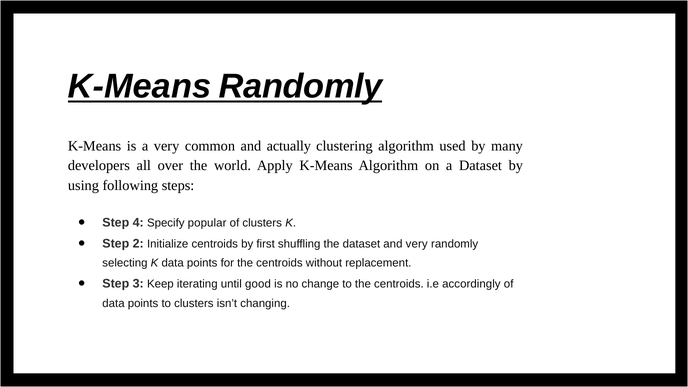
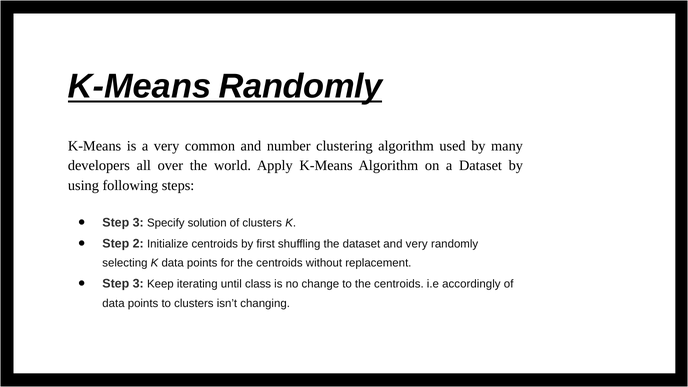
actually: actually -> number (289, 146)
4: 4 -> 3 (138, 223)
popular: popular -> solution (207, 223)
good: good -> class (258, 284)
